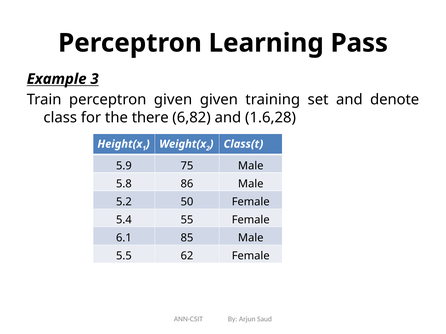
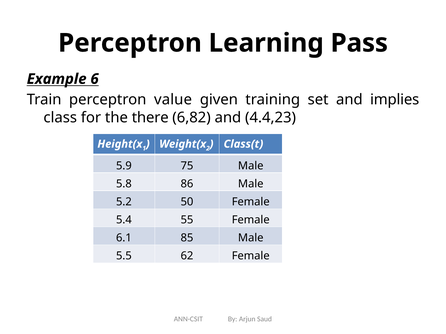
3: 3 -> 6 (95, 79)
perceptron given: given -> value (173, 100)
denote: denote -> implies (395, 100)
1.6,28: 1.6,28 -> 4.4,23 (271, 118)
